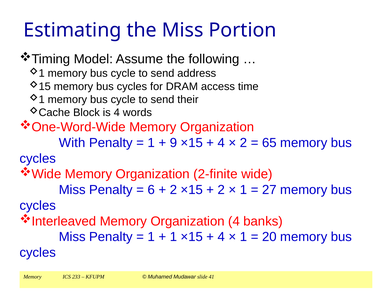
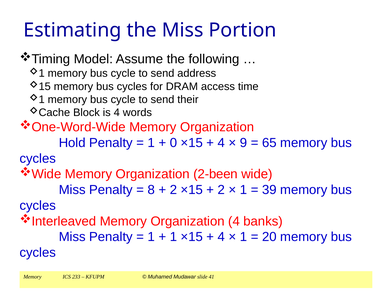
With: With -> Hold (72, 143)
9: 9 -> 0 (173, 143)
2: 2 -> 9 (243, 143)
2-finite: 2-finite -> 2-been (216, 174)
6: 6 -> 8 (151, 190)
27: 27 -> 39 (269, 190)
